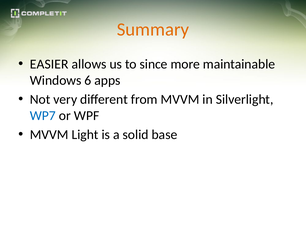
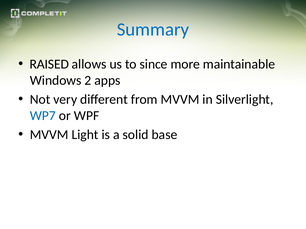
Summary colour: orange -> blue (153, 30)
EASIER: EASIER -> RAISED (49, 64)
6: 6 -> 2 (88, 81)
